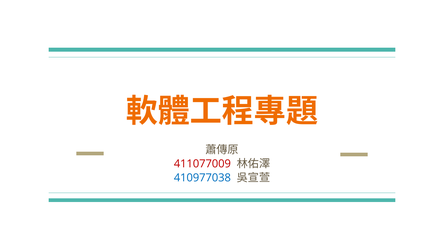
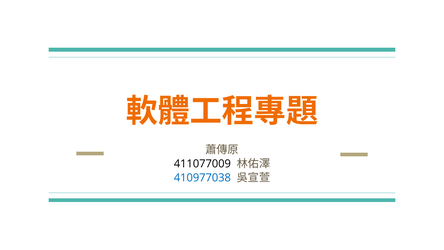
411077009 colour: red -> black (202, 164)
